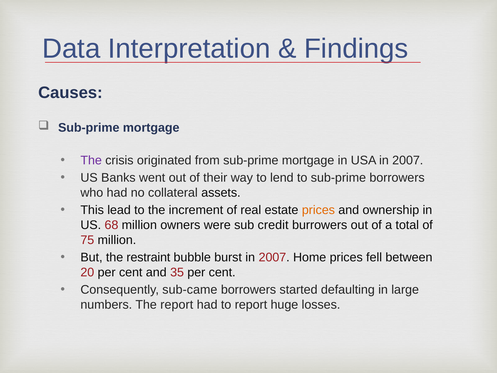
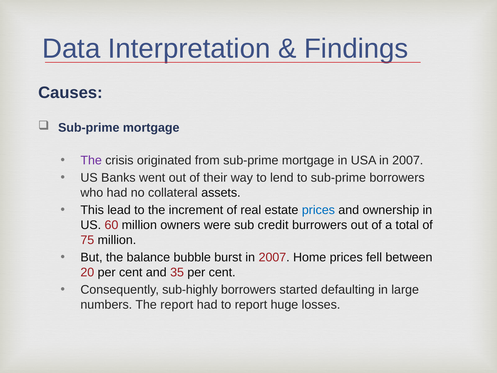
prices colour: orange -> blue (318, 210)
68: 68 -> 60 (111, 225)
restraint: restraint -> balance (148, 257)
sub-came: sub-came -> sub-highly (190, 290)
